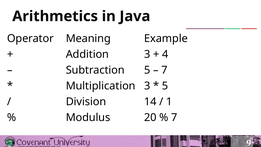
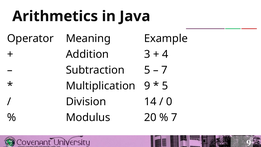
Multiplication 3: 3 -> 9 (147, 86)
1: 1 -> 0 (169, 102)
